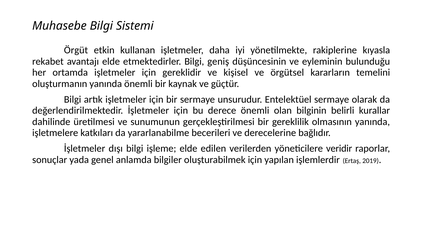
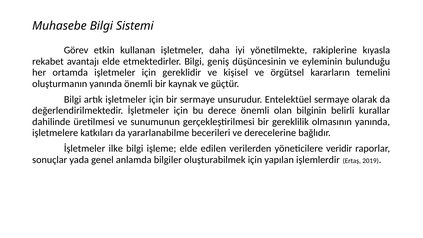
Örgüt: Örgüt -> Görev (76, 50)
dışı: dışı -> ilke (116, 148)
